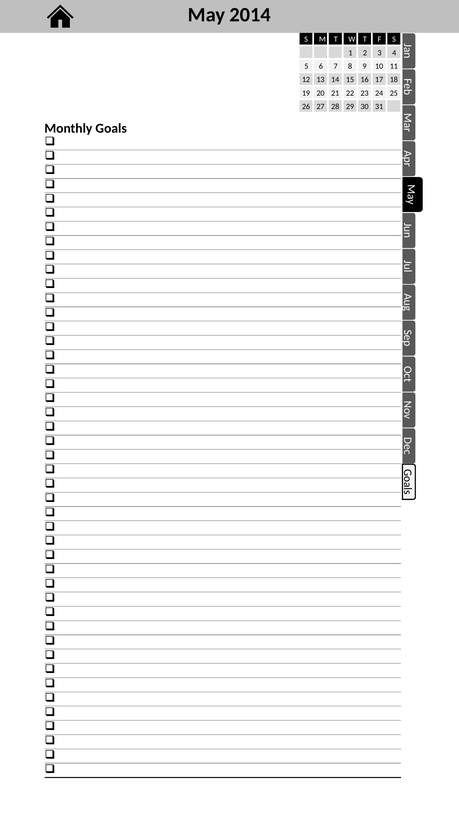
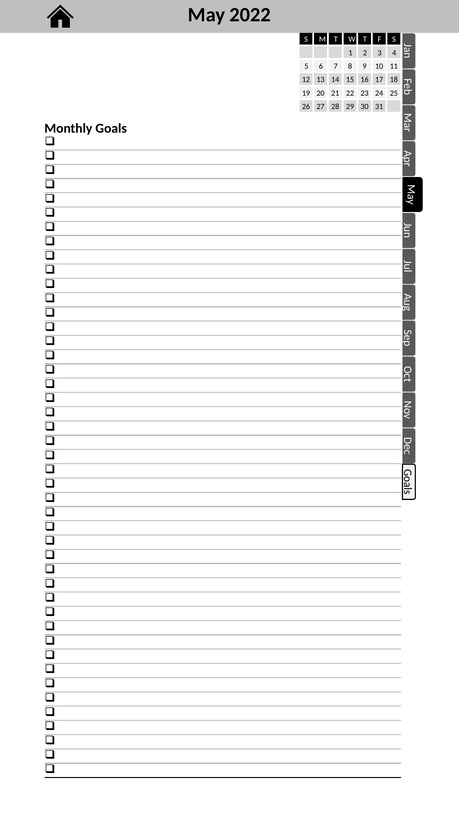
2014: 2014 -> 2022 (250, 15)
